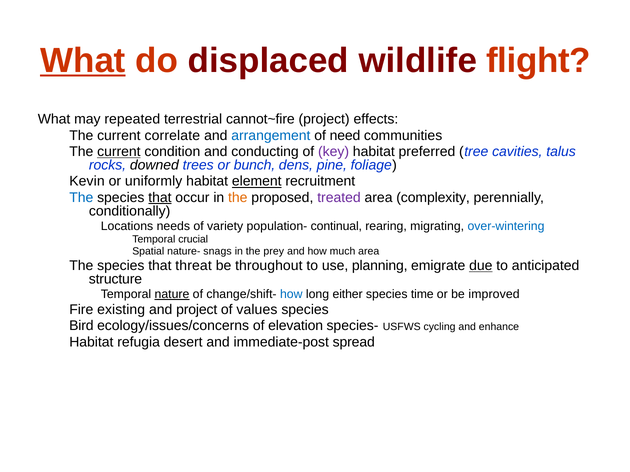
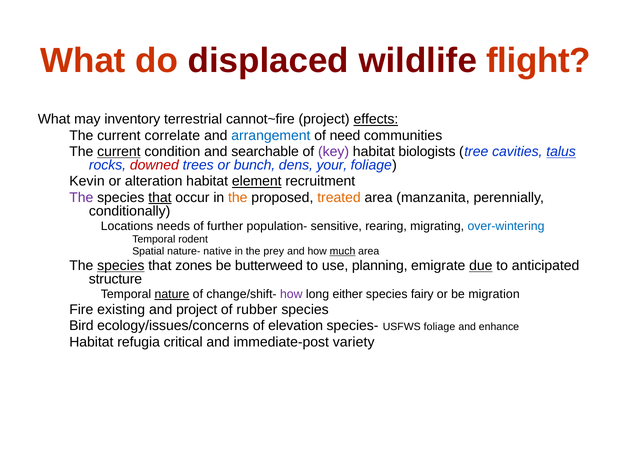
What underline: present -> none (83, 61)
repeated: repeated -> inventory (132, 119)
effects underline: none -> present (376, 119)
conducting: conducting -> searchable (265, 152)
preferred: preferred -> biologists (427, 152)
talus underline: none -> present (561, 152)
downed colour: black -> red (154, 165)
pine: pine -> your (332, 165)
uniformly: uniformly -> alteration (154, 182)
The colour: blue -> purple (81, 198)
treated colour: purple -> orange (339, 198)
complexity: complexity -> manzanita (433, 198)
variety: variety -> further (225, 226)
continual: continual -> sensitive (336, 226)
crucial: crucial -> rodent (193, 239)
snags: snags -> native (218, 252)
much underline: none -> present (343, 252)
species underline: none -> present (121, 266)
threat: threat -> zones (194, 266)
throughout: throughout -> butterweed (269, 266)
how colour: blue -> purple (291, 295)
time: time -> fairy (422, 295)
improved: improved -> migration (494, 295)
values: values -> rubber (257, 310)
USFWS cycling: cycling -> foliage (439, 327)
desert: desert -> critical (183, 342)
spread: spread -> variety (354, 342)
